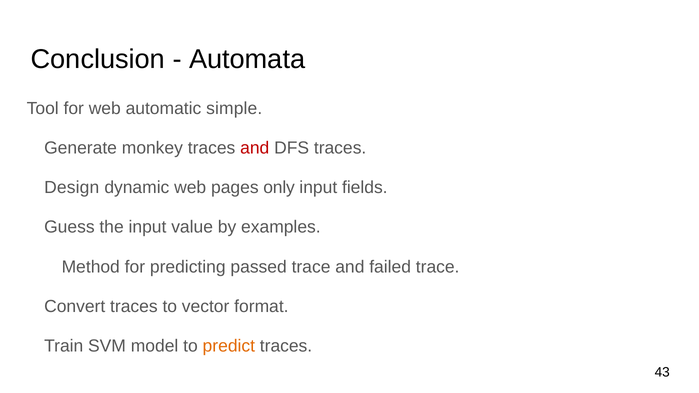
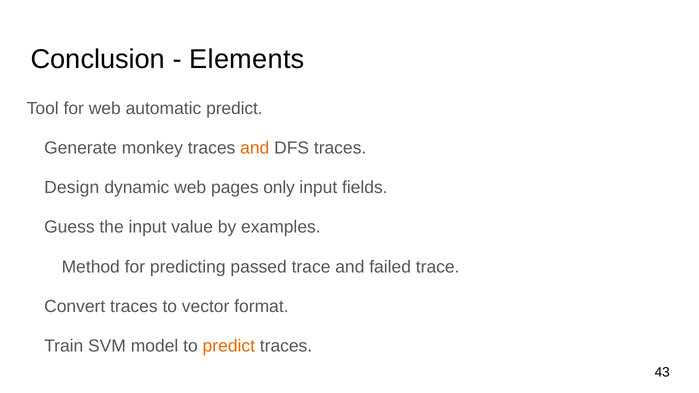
Automata: Automata -> Elements (247, 59)
automatic simple: simple -> predict (234, 108)
and colour: red -> orange (255, 148)
